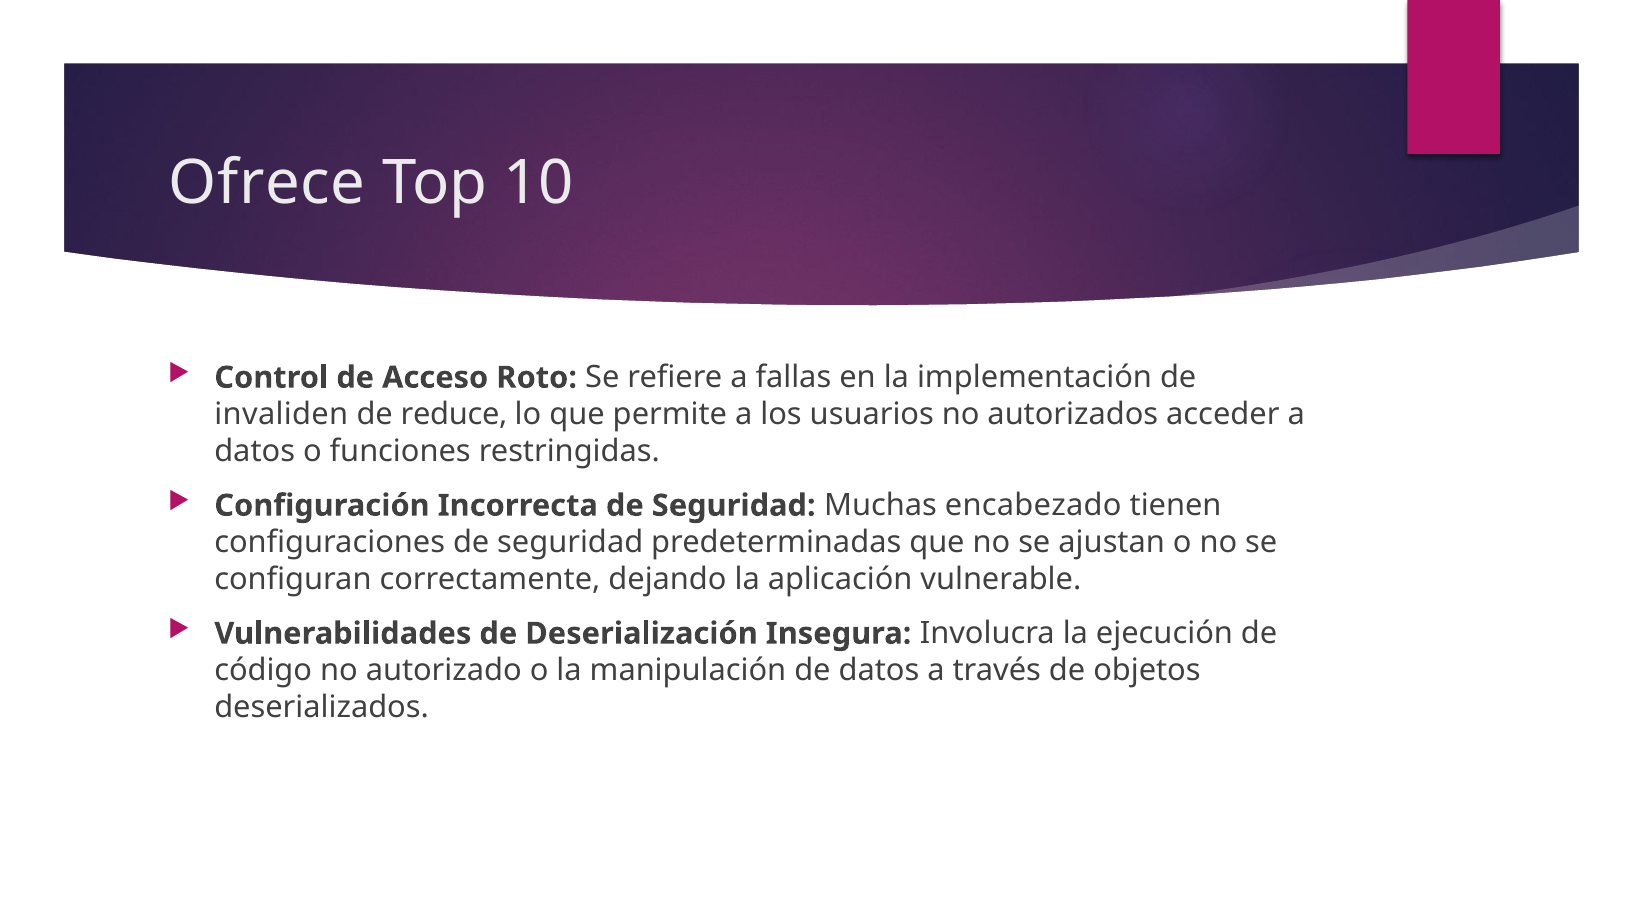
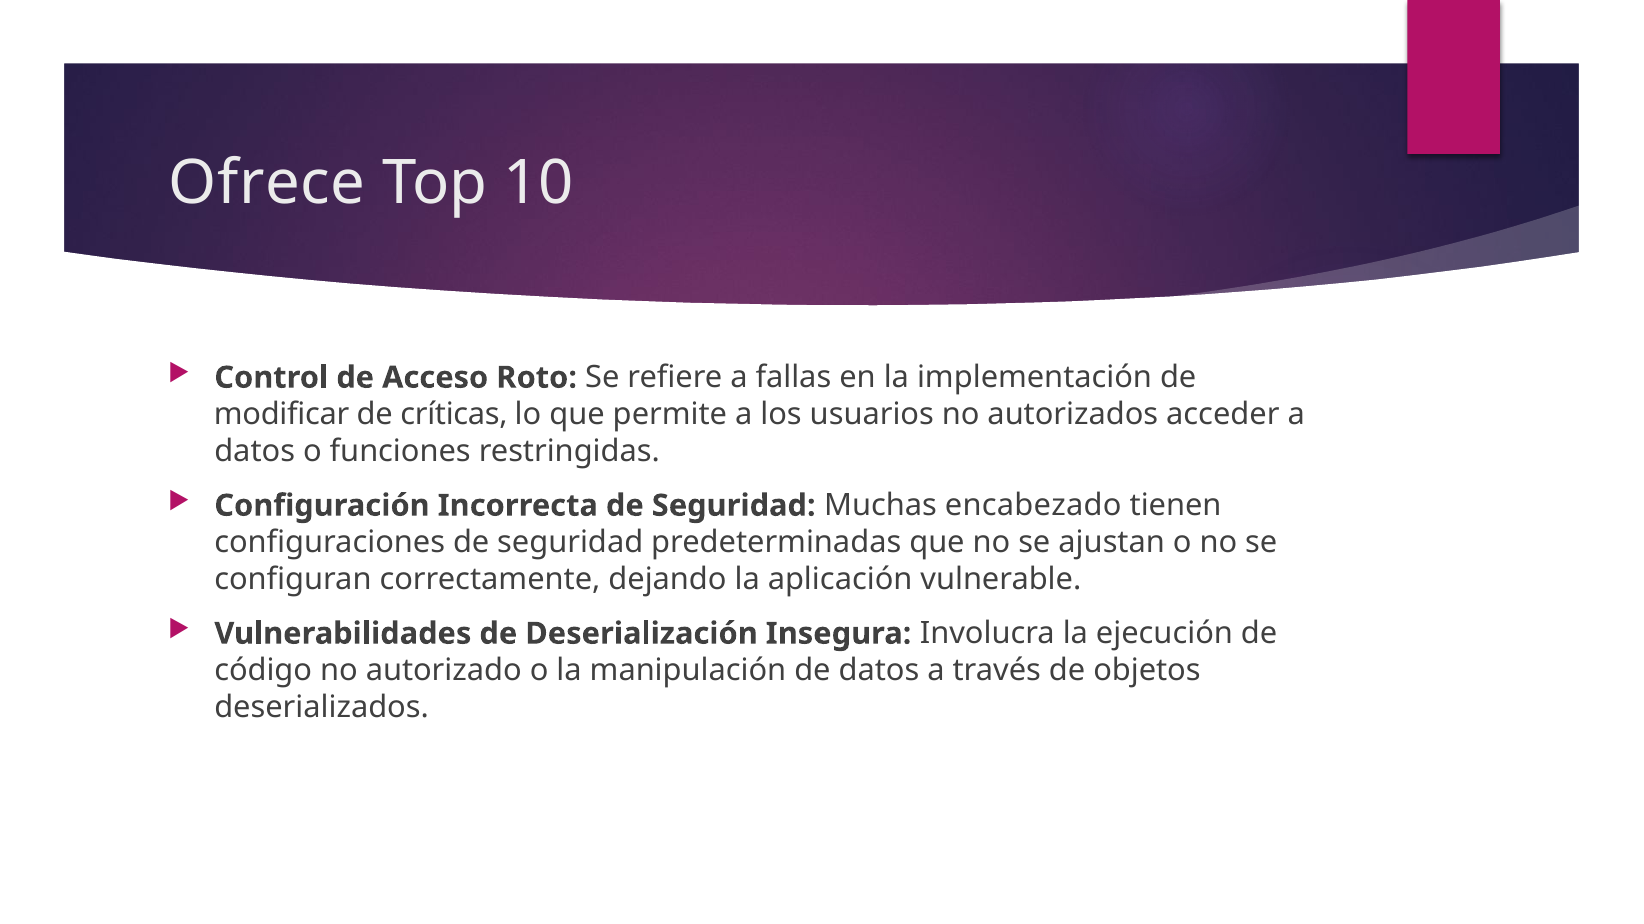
invaliden: invaliden -> modificar (282, 415)
reduce: reduce -> críticas (454, 415)
